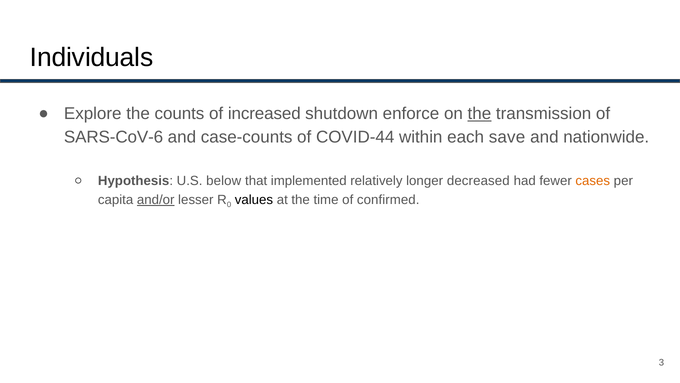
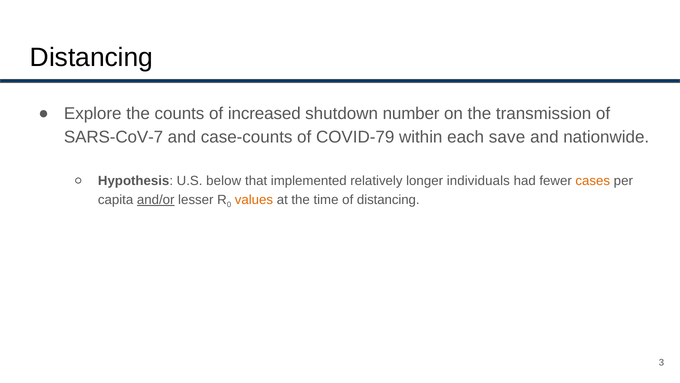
Individuals: Individuals -> Distancing (92, 58)
enforce: enforce -> number (411, 114)
the underline: present -> none (479, 114)
SARS-CoV-6: SARS-CoV-6 -> SARS-CoV-7 (114, 137)
COVID-44: COVID-44 -> COVID-79 (355, 137)
decreased: decreased -> individuals (478, 181)
values colour: black -> orange (254, 199)
of confirmed: confirmed -> distancing (388, 199)
